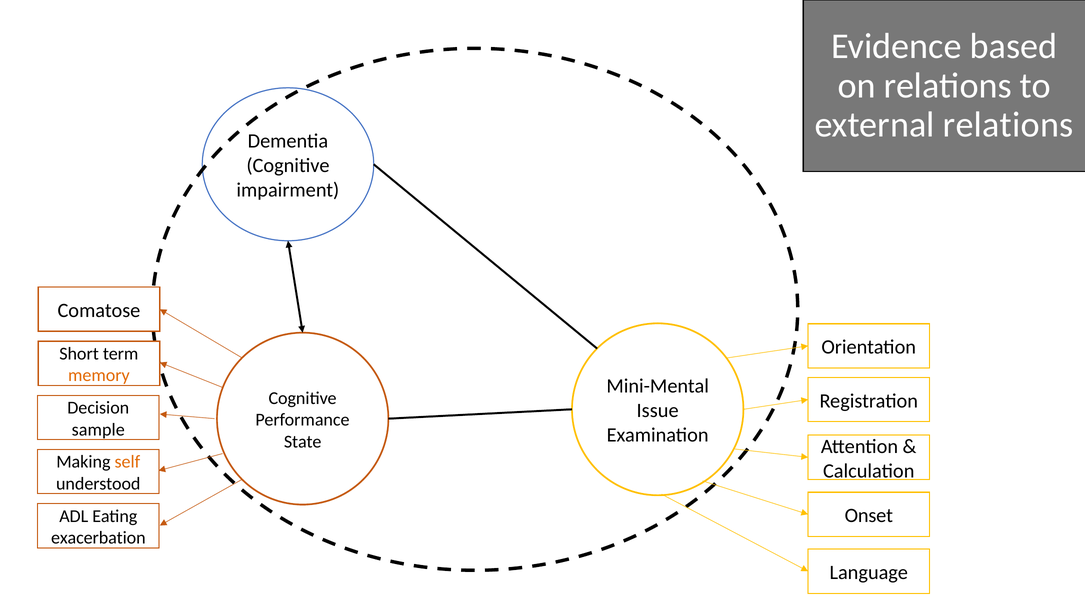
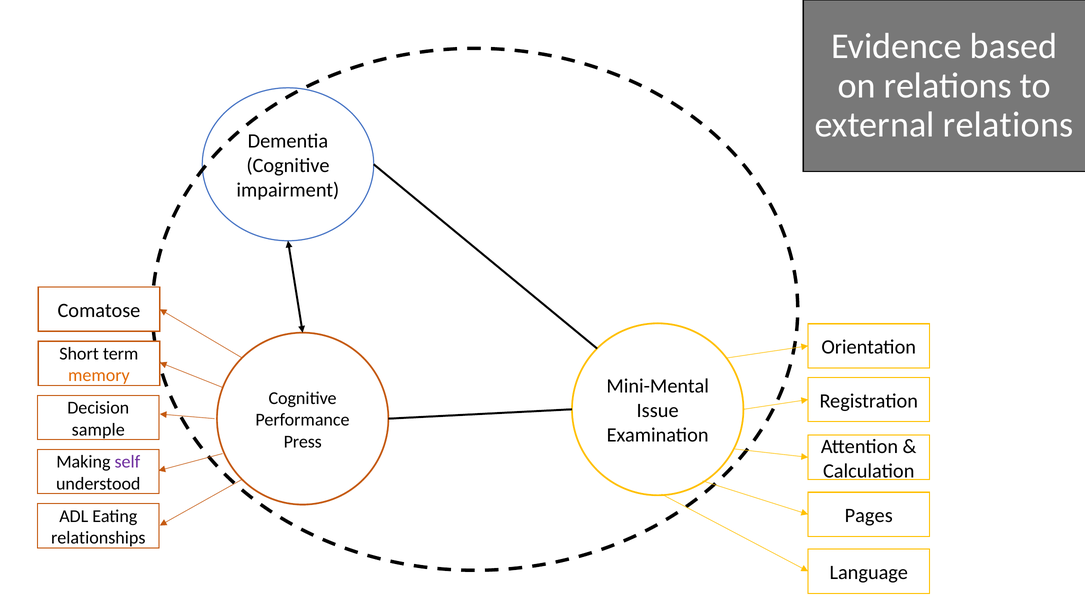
State: State -> Press (303, 441)
self colour: orange -> purple (127, 461)
Onset: Onset -> Pages (869, 515)
exacerbation: exacerbation -> relationships (98, 537)
